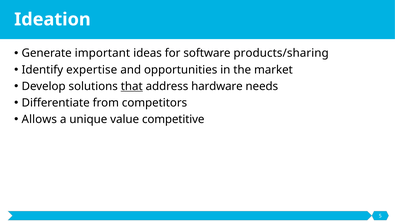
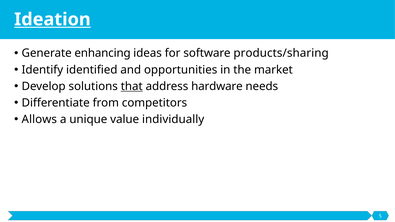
Ideation underline: none -> present (52, 19)
important: important -> enhancing (103, 53)
expertise: expertise -> identified (92, 70)
competitive: competitive -> individually (173, 119)
